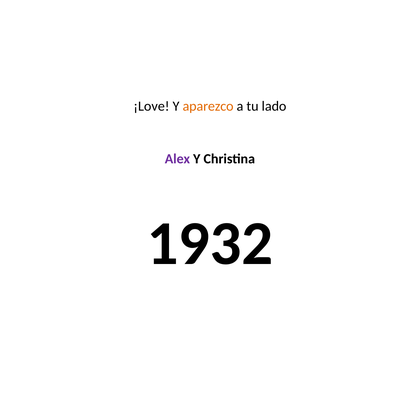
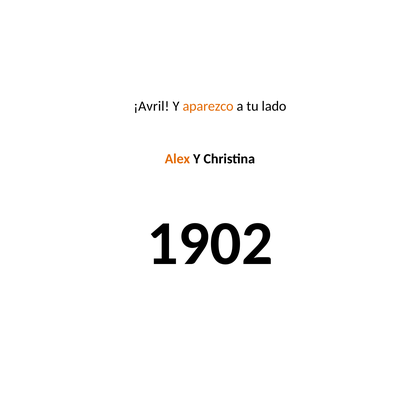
¡Love: ¡Love -> ¡Avril (151, 106)
Alex colour: purple -> orange (177, 159)
1932: 1932 -> 1902 (210, 244)
